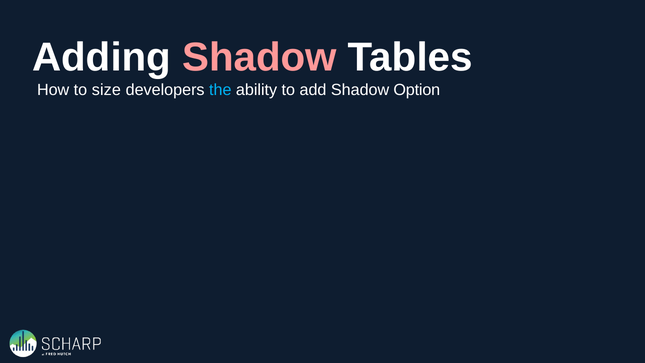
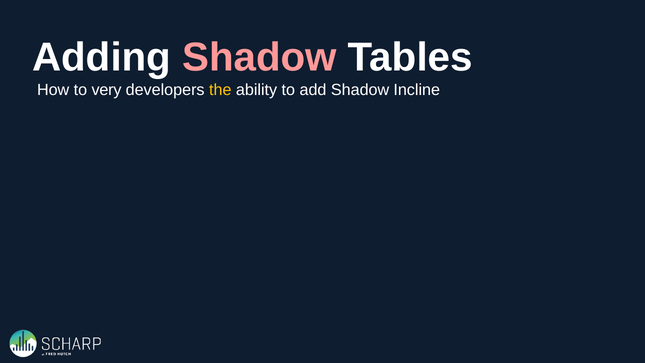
size: size -> very (107, 90)
the colour: light blue -> yellow (220, 90)
Option: Option -> Incline (417, 90)
